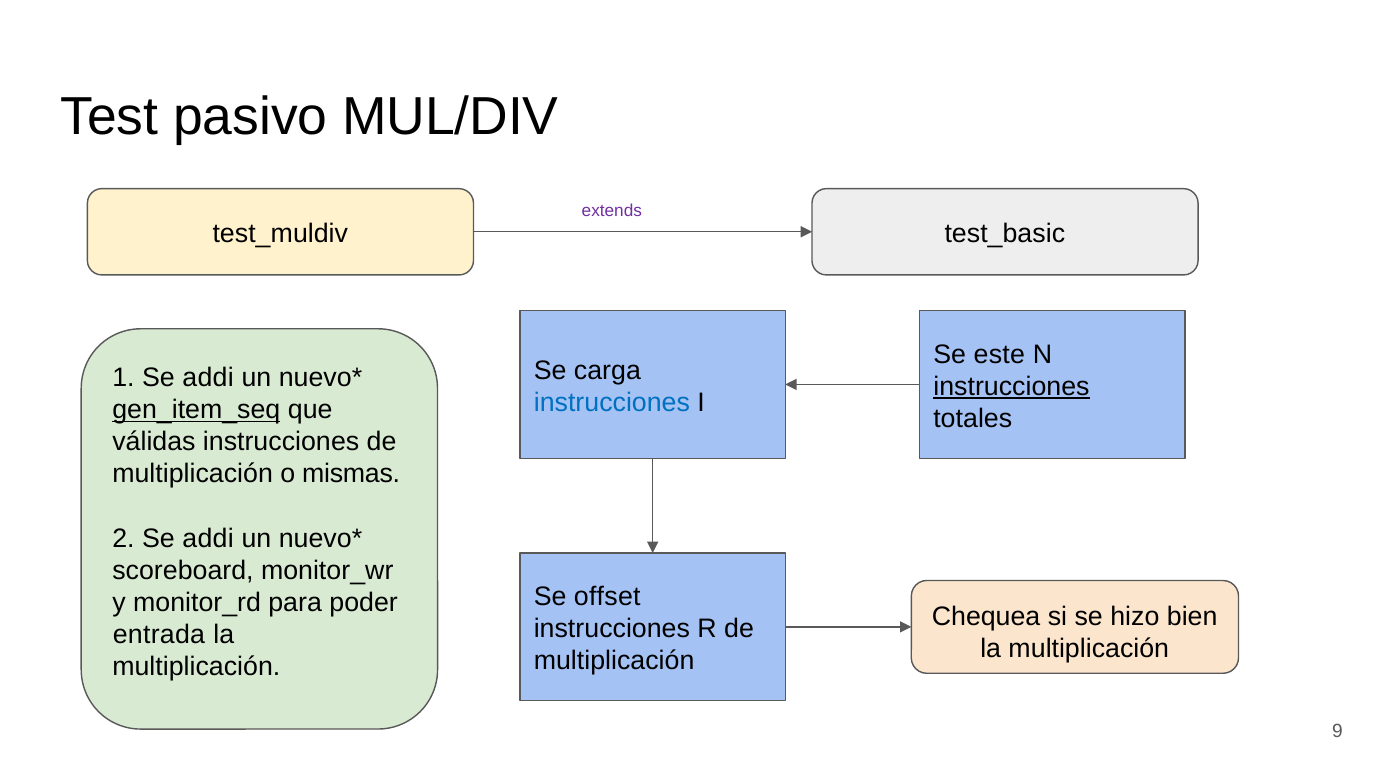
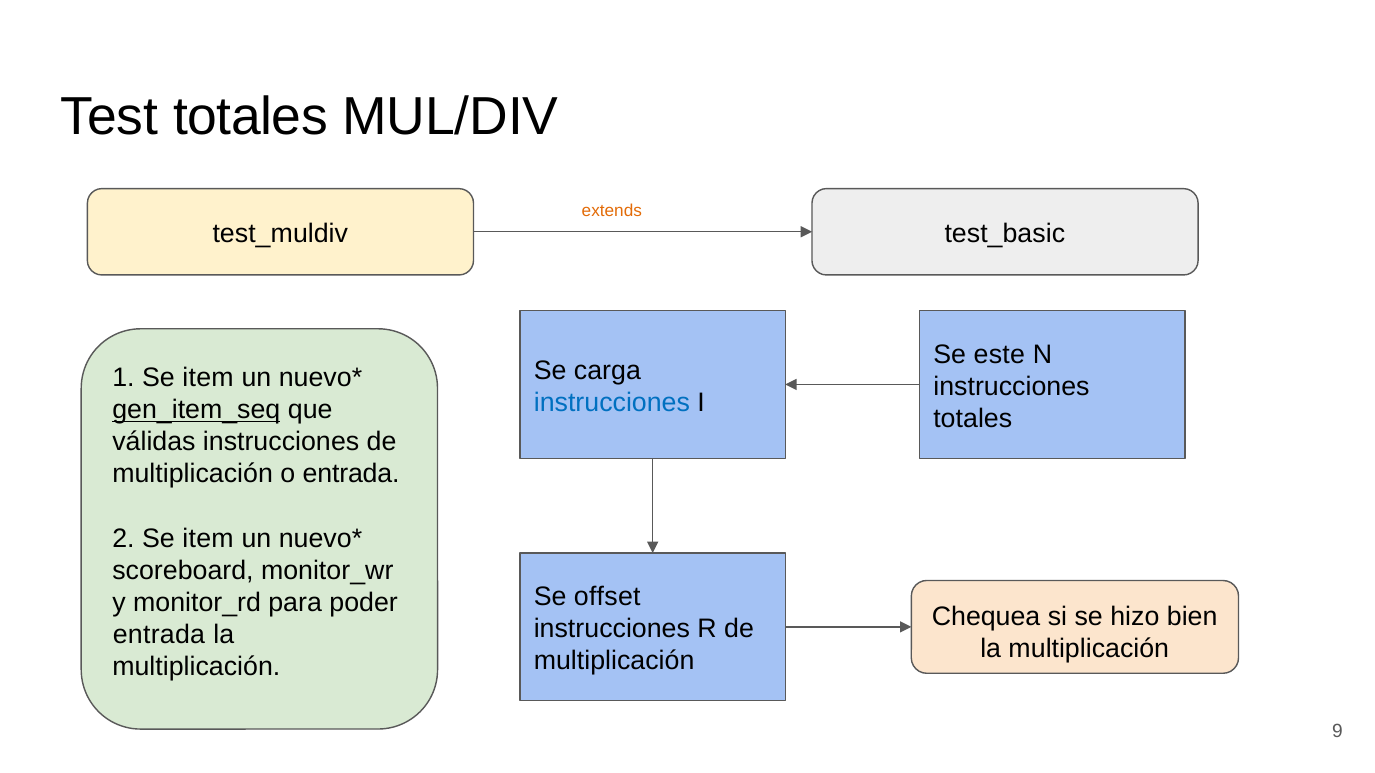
Test pasivo: pasivo -> totales (251, 116)
extends colour: purple -> orange (612, 211)
1 Se addi: addi -> item (208, 378)
instrucciones underline: present -> none (1011, 387)
o mismas: mismas -> entrada (351, 474)
2 Se addi: addi -> item (208, 539)
